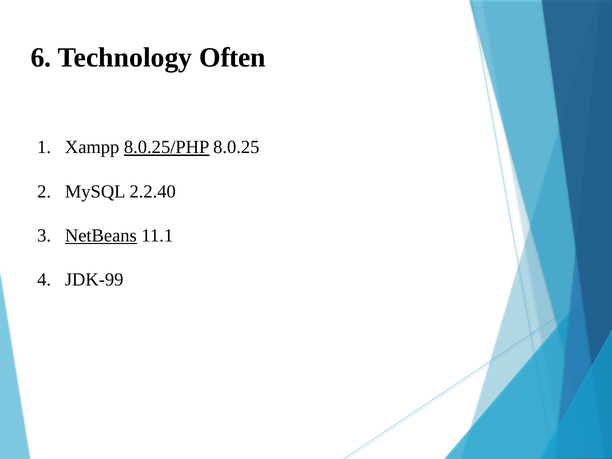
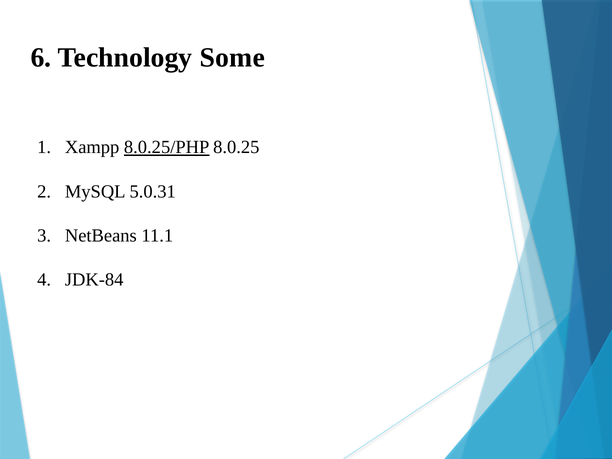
Often: Often -> Some (232, 58)
2.2.40: 2.2.40 -> 5.0.31 (153, 191)
NetBeans underline: present -> none (101, 236)
JDK-99: JDK-99 -> JDK-84 (94, 280)
